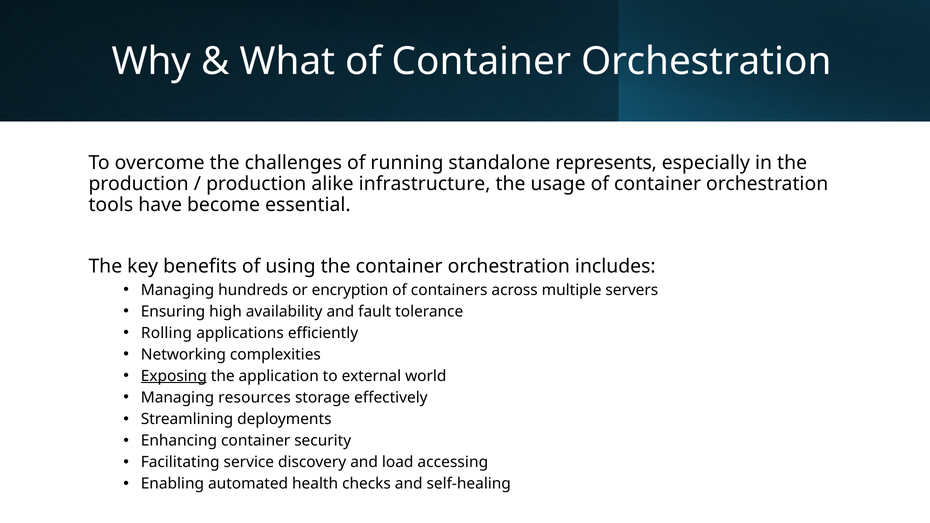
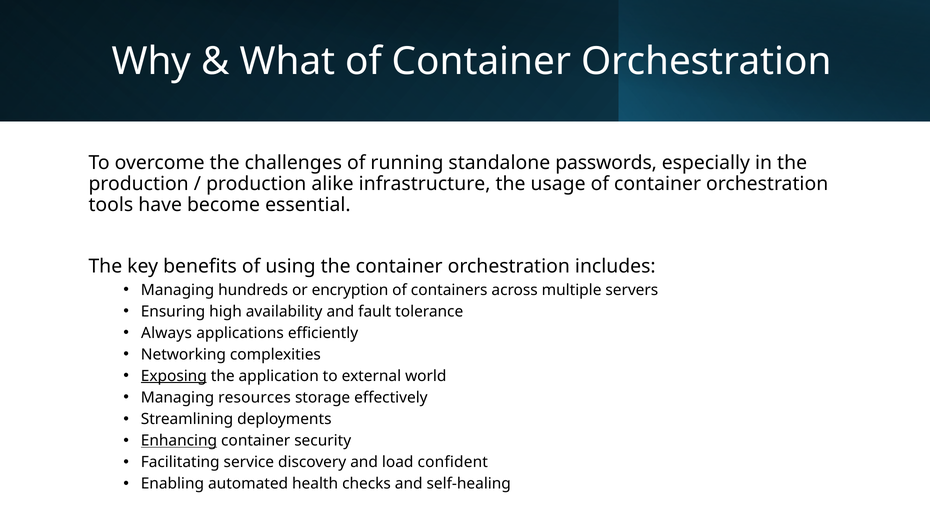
represents: represents -> passwords (606, 163)
Rolling: Rolling -> Always (167, 333)
Enhancing underline: none -> present (179, 441)
accessing: accessing -> confident (453, 462)
